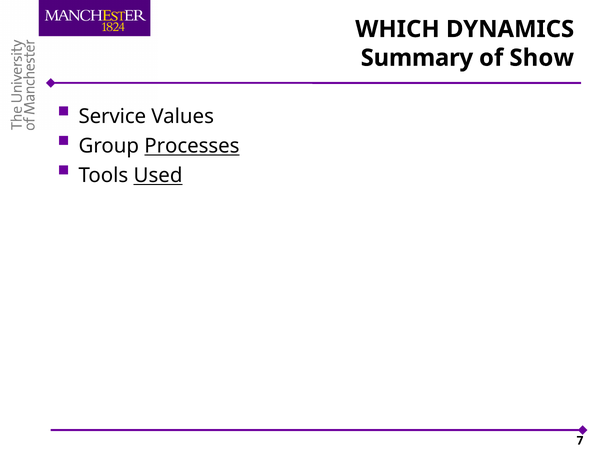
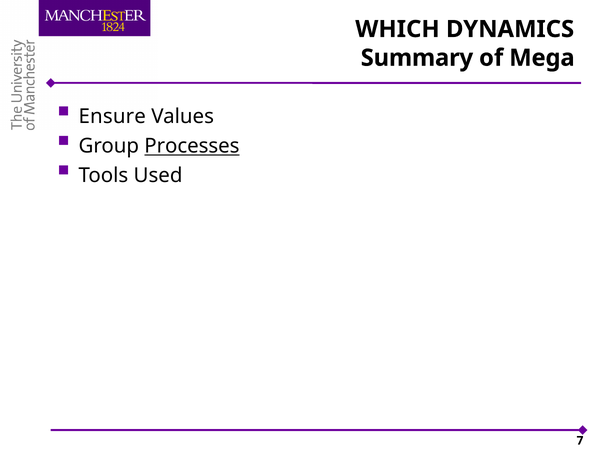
Show: Show -> Mega (542, 58)
Service: Service -> Ensure (112, 116)
Used underline: present -> none (158, 175)
